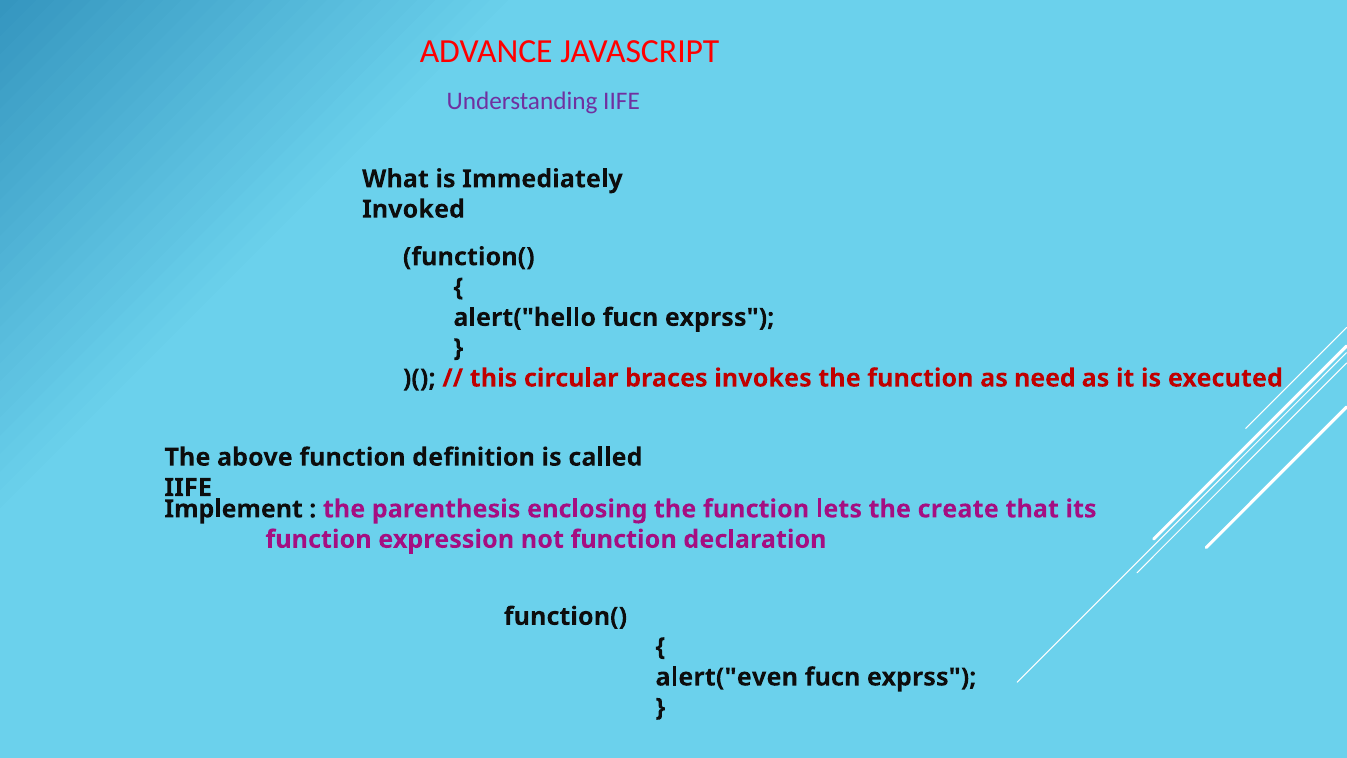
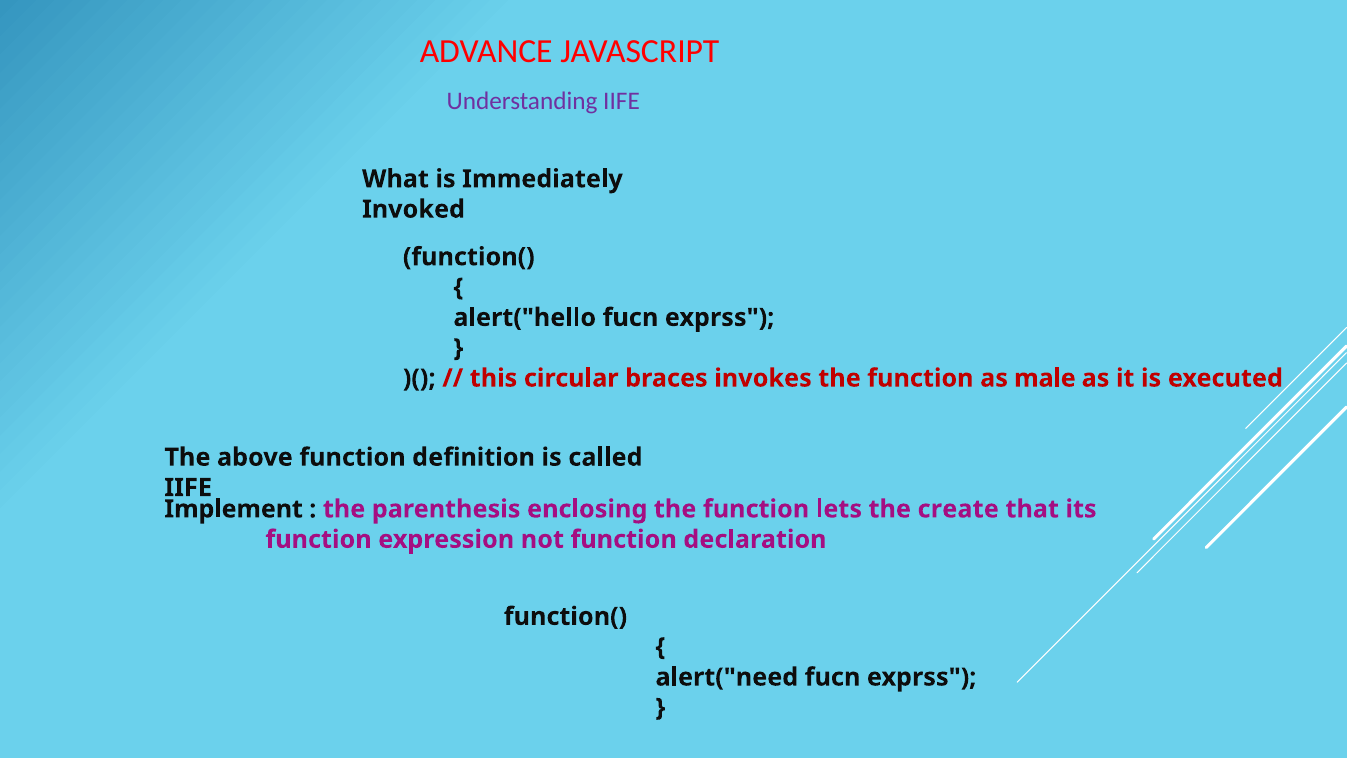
need: need -> male (1045, 378)
alert("even: alert("even -> alert("need (727, 677)
